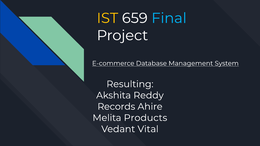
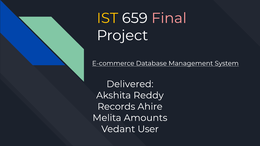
Final colour: light blue -> pink (169, 18)
Resulting: Resulting -> Delivered (130, 84)
Products: Products -> Amounts (146, 118)
Vital: Vital -> User (148, 129)
